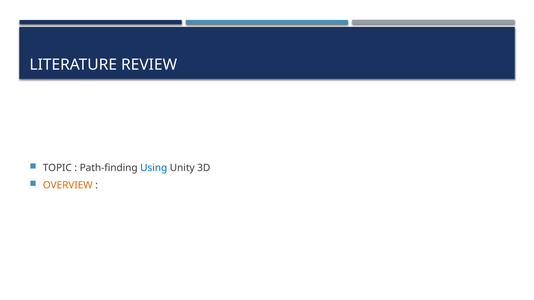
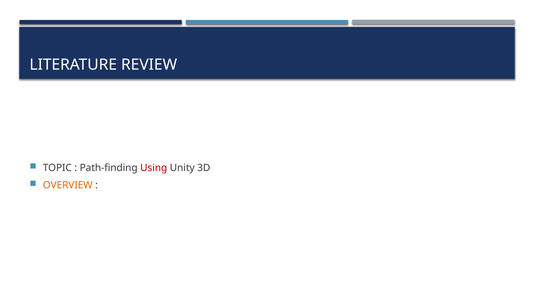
Using colour: blue -> red (154, 168)
